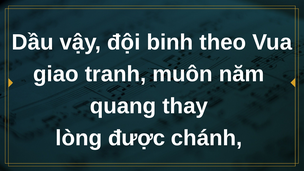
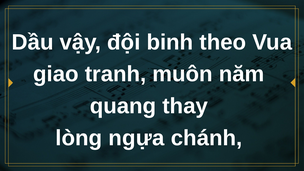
được: được -> ngựa (136, 138)
